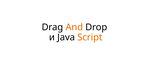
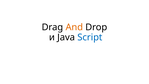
Script colour: orange -> blue (90, 37)
